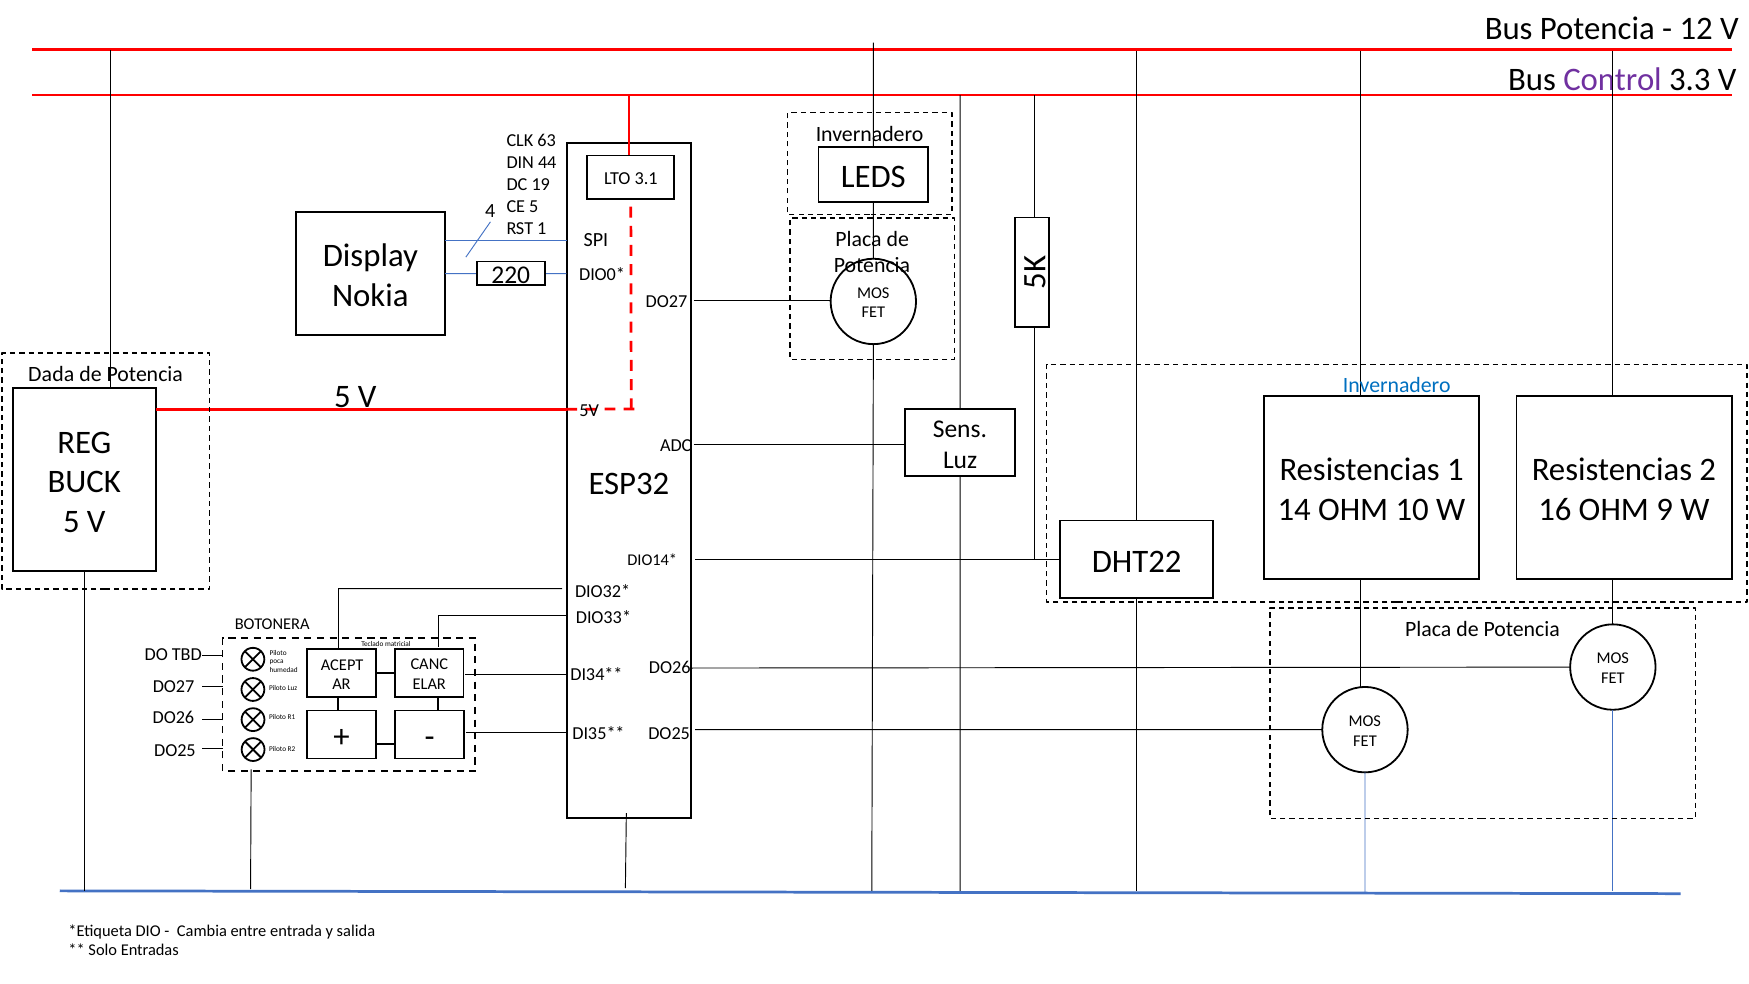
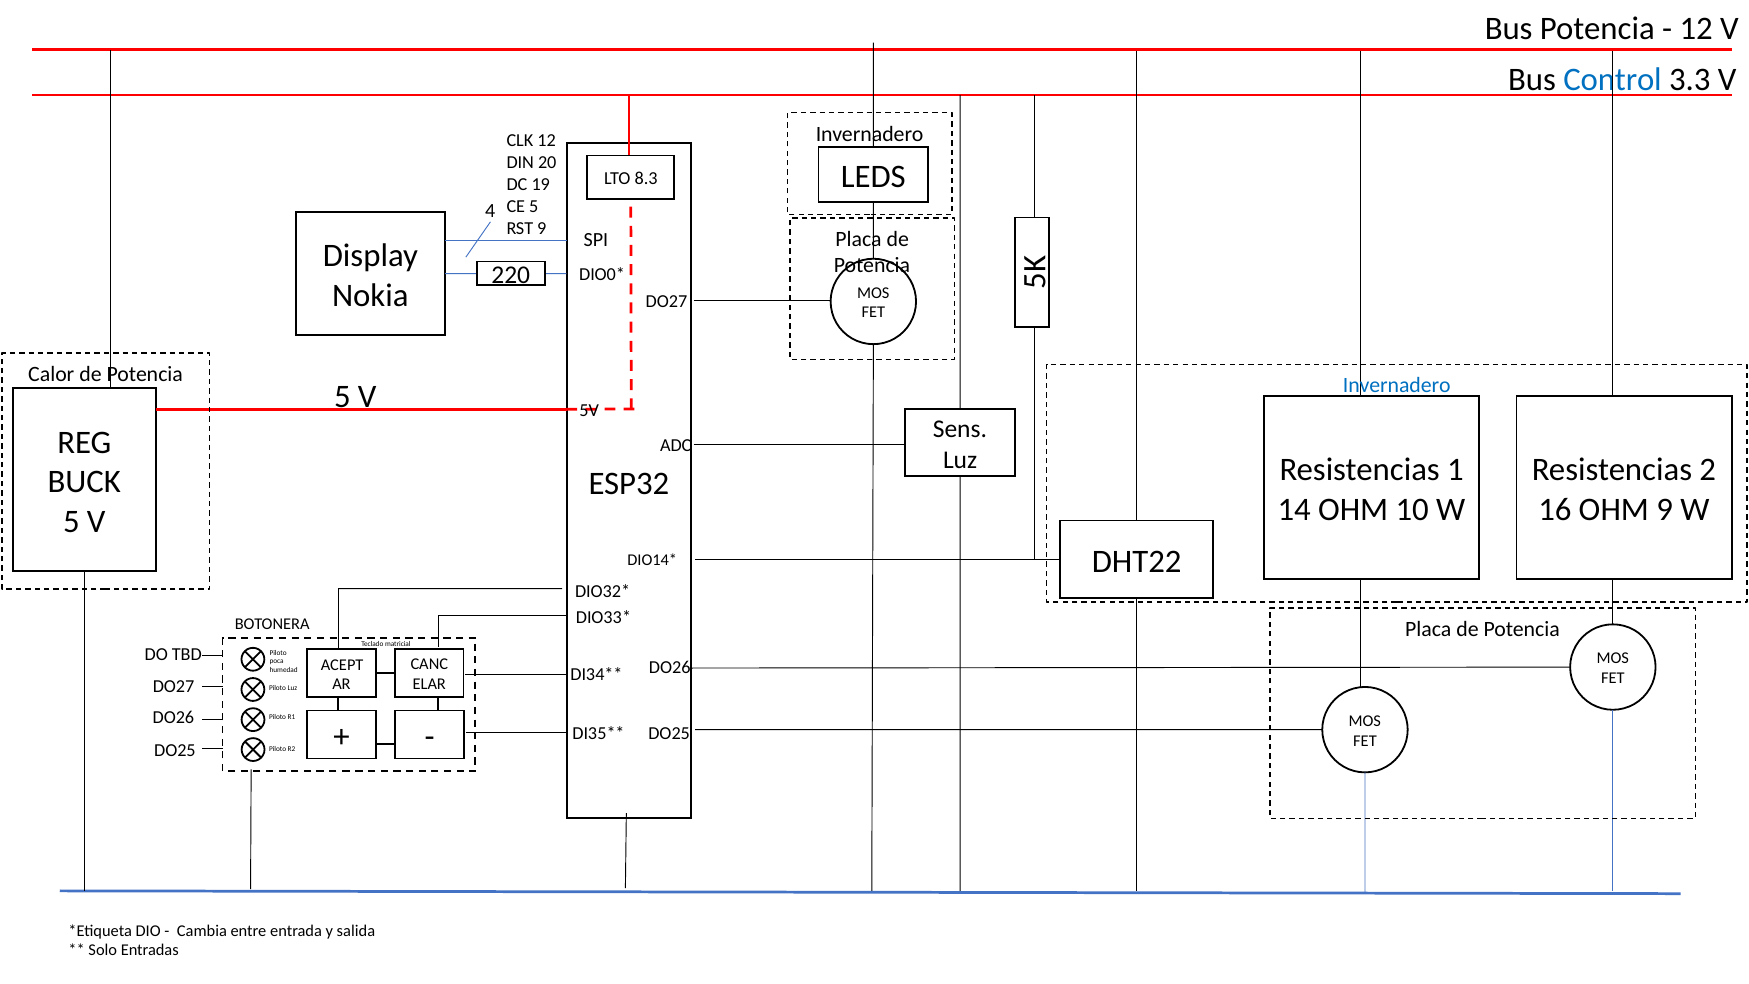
Control colour: purple -> blue (1613, 79)
CLK 63: 63 -> 12 (547, 141)
44: 44 -> 20 (547, 163)
3.1: 3.1 -> 8.3 (646, 179)
RST 1: 1 -> 9 (542, 228)
Dada: Dada -> Calor (51, 374)
